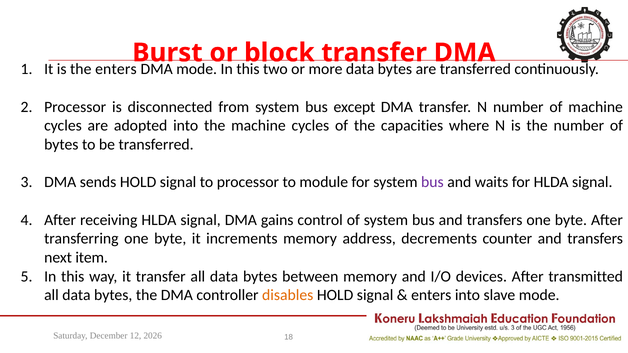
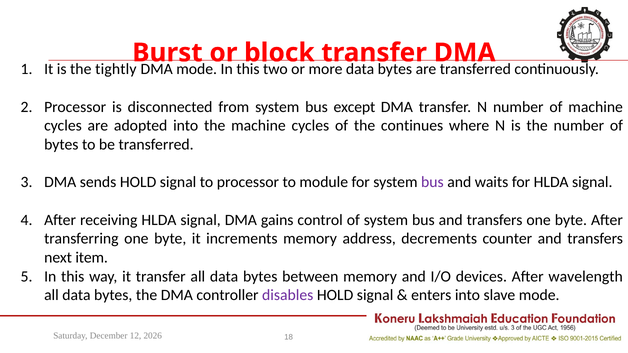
the enters: enters -> tightly (116, 69)
capacities: capacities -> continues (412, 126)
transmitted: transmitted -> wavelength (586, 277)
disables colour: orange -> purple (288, 295)
